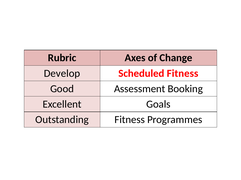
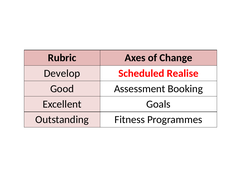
Scheduled Fitness: Fitness -> Realise (183, 74)
